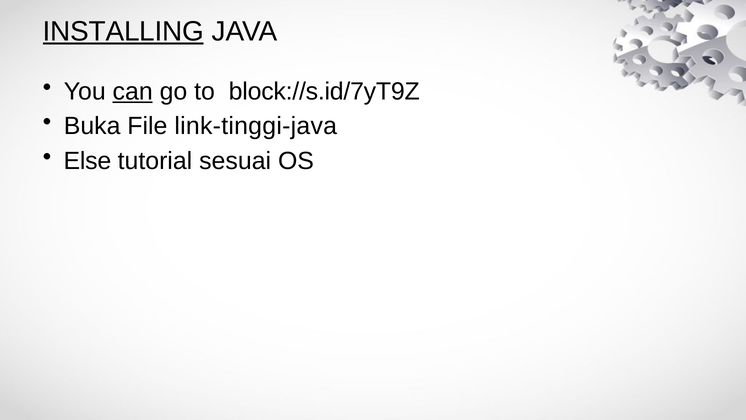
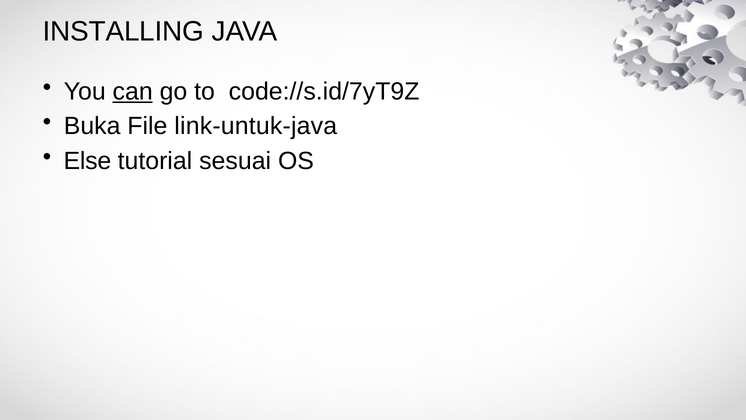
INSTALLING underline: present -> none (123, 31)
block://s.id/7yT9Z: block://s.id/7yT9Z -> code://s.id/7yT9Z (324, 91)
link-tinggi-java: link-tinggi-java -> link-untuk-java (256, 126)
